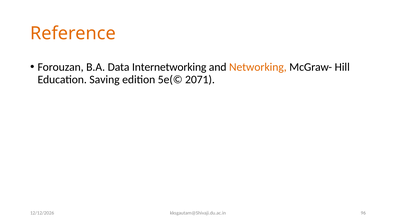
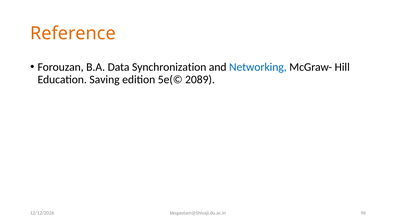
Internetworking: Internetworking -> Synchronization (169, 67)
Networking colour: orange -> blue (258, 67)
2071: 2071 -> 2089 (200, 79)
